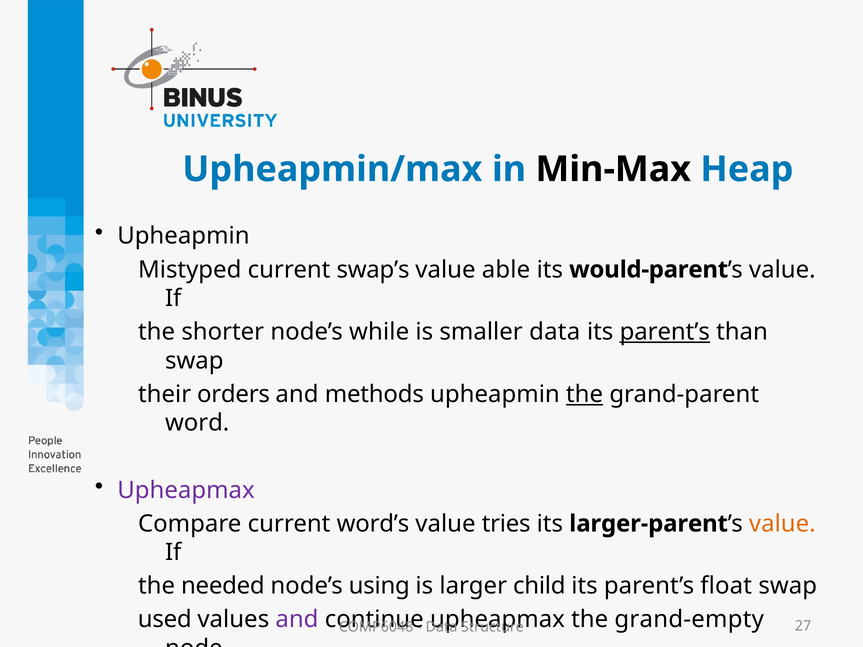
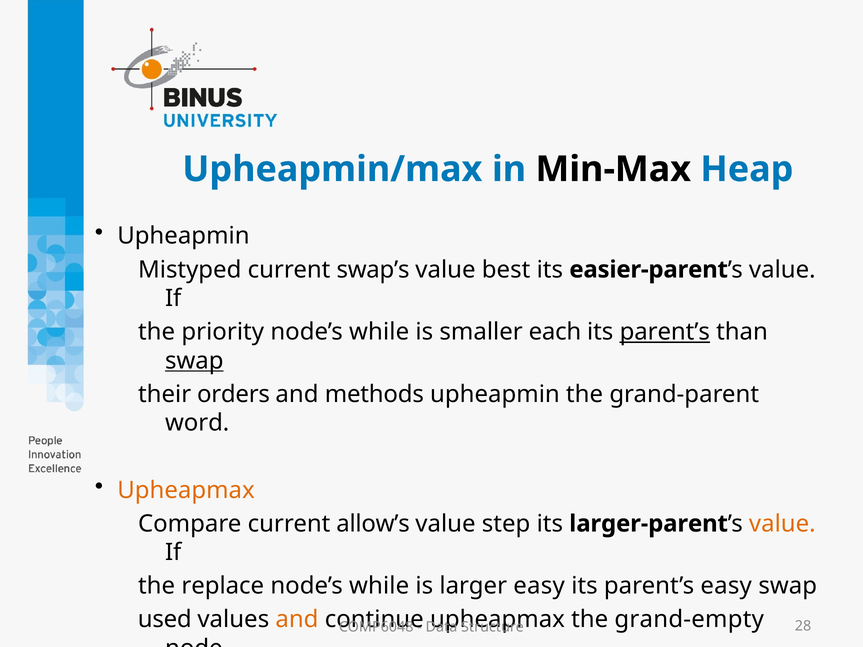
able: able -> best (506, 270)
would-parent: would-parent -> easier-parent (649, 270)
shorter: shorter -> priority (223, 332)
smaller data: data -> each (555, 332)
swap underline: none -> present (194, 361)
the underline: present -> none (585, 394)
Upheapmax colour: purple -> orange (186, 490)
word’s: word’s -> allow’s (373, 524)
tries: tries -> step (506, 524)
needed: needed -> replace (223, 586)
using: using -> while (379, 586)
larger child: child -> easy (539, 586)
parent’s float: float -> easy (726, 586)
and colour: purple -> orange (297, 620)
27: 27 -> 28 (803, 626)
